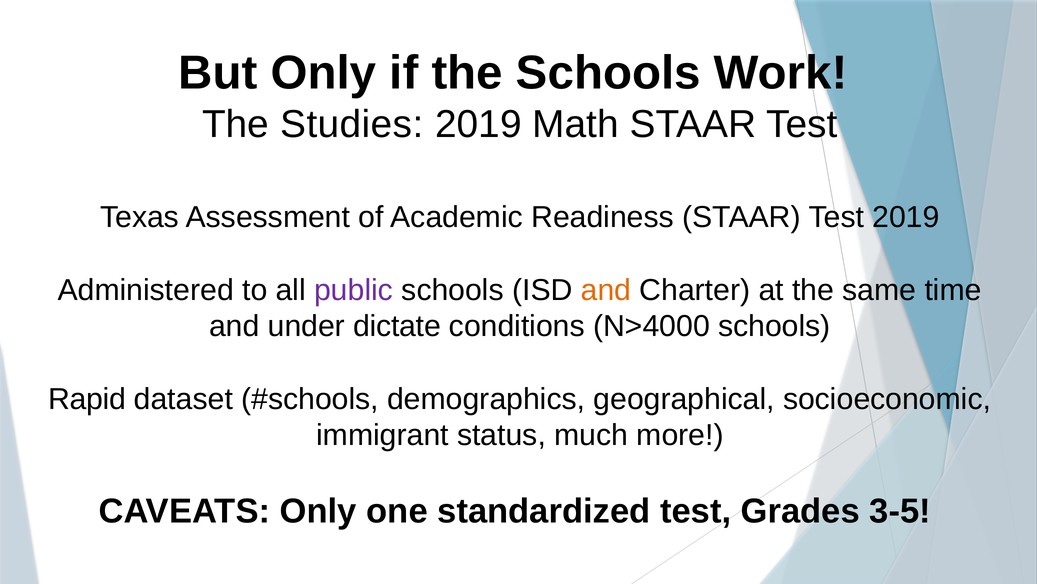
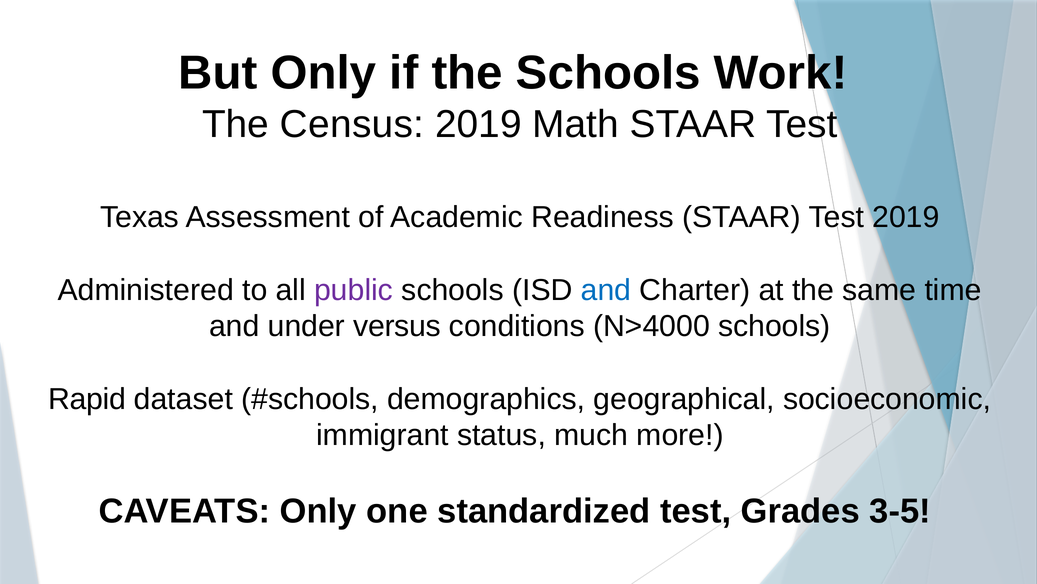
Studies: Studies -> Census (352, 124)
and colour: orange -> blue (606, 290)
dictate: dictate -> versus (397, 326)
